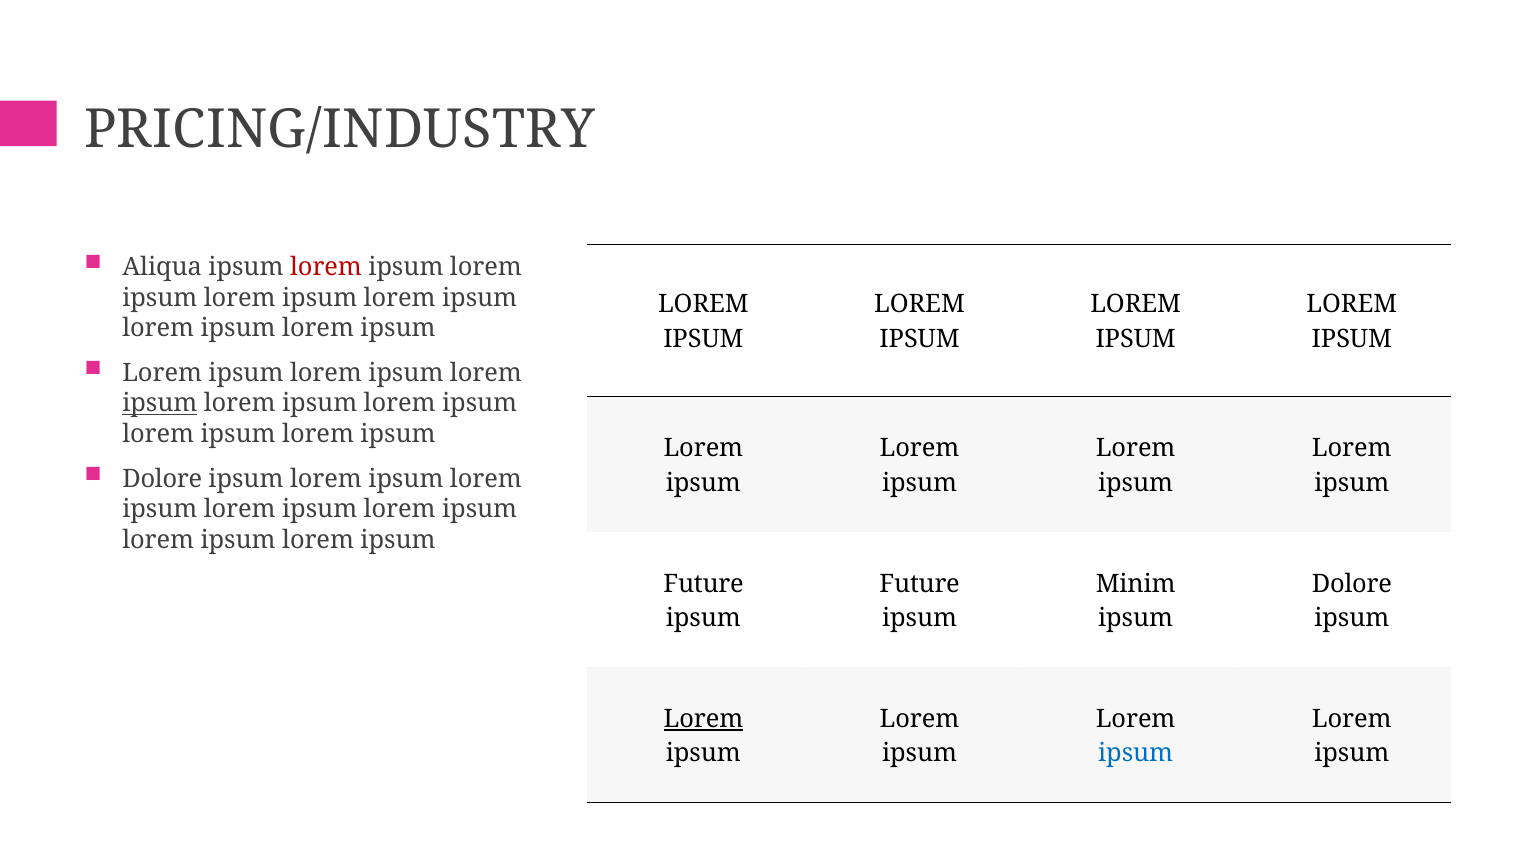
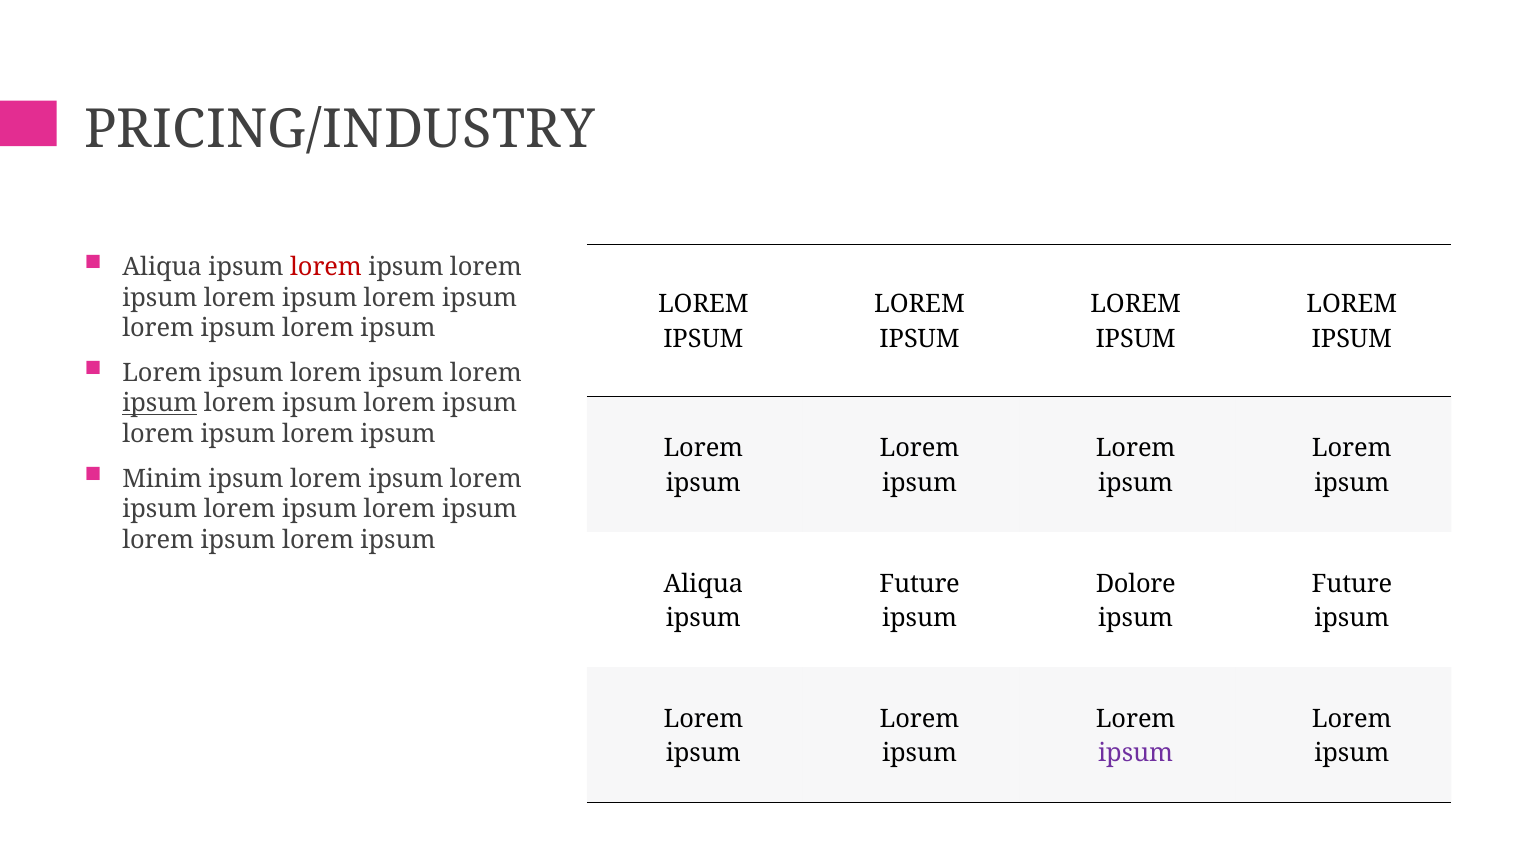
Dolore: Dolore -> Minim (162, 479)
Future: Future -> Aliqua (703, 584)
Minim: Minim -> Dolore (1136, 584)
Dolore: Dolore -> Future (1352, 584)
Lorem underline: present -> none (703, 719)
ipsum colour: blue -> purple (1136, 754)
